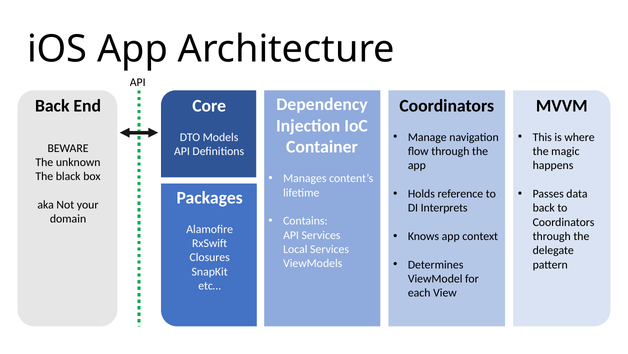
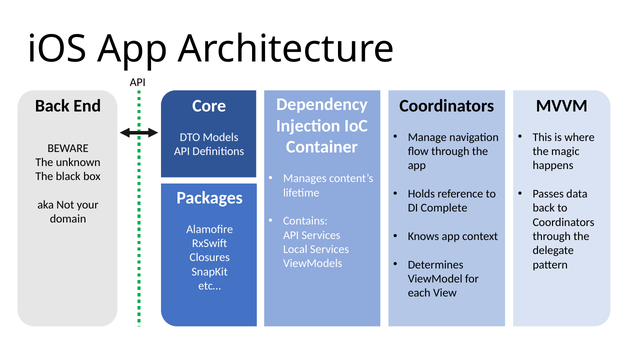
Interprets: Interprets -> Complete (444, 208)
